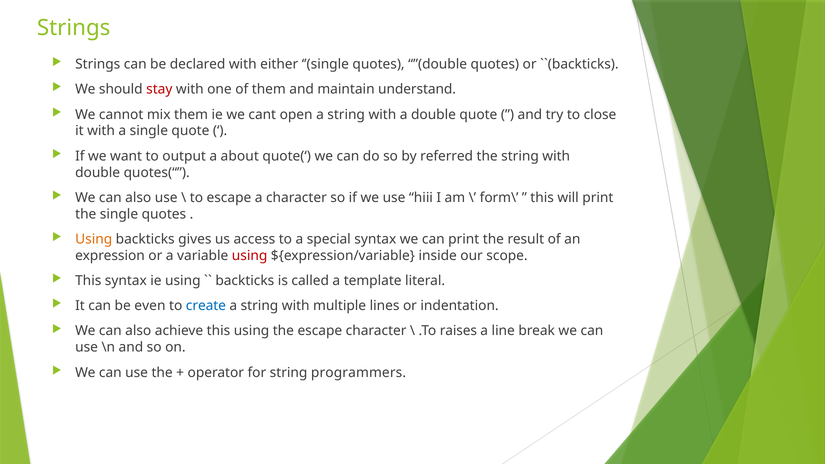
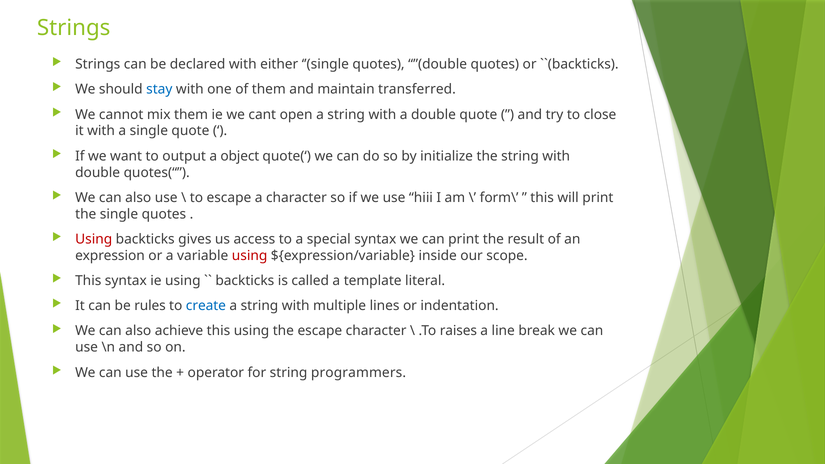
stay colour: red -> blue (159, 89)
understand: understand -> transferred (417, 89)
about: about -> object (240, 156)
referred: referred -> initialize (447, 156)
Using colour: orange -> red (94, 239)
even: even -> rules (150, 306)
